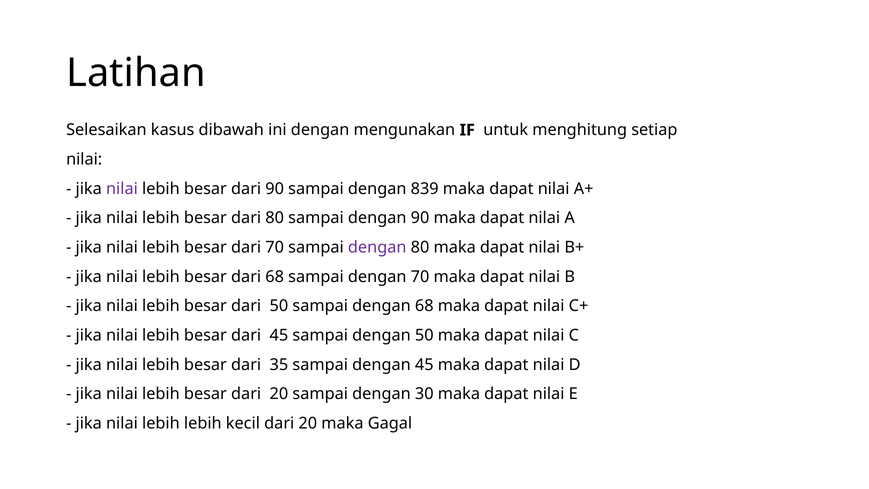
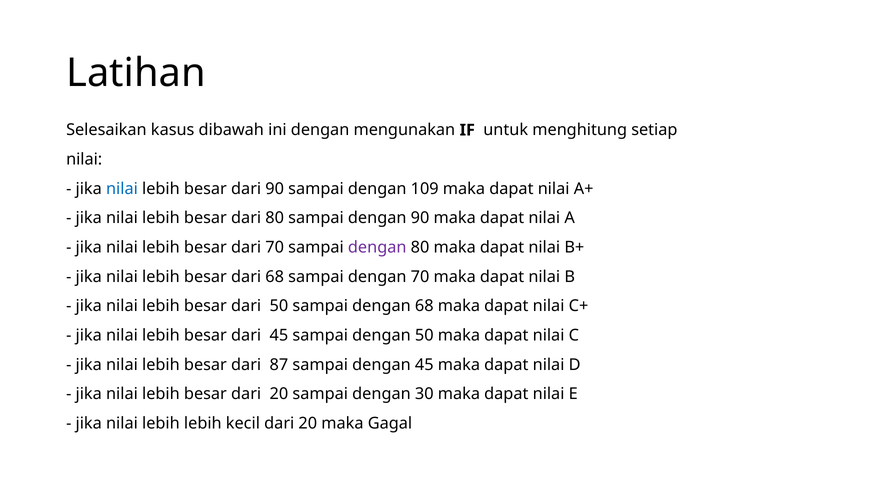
nilai colour: purple -> blue (122, 189)
839: 839 -> 109 (425, 189)
35: 35 -> 87 (279, 365)
